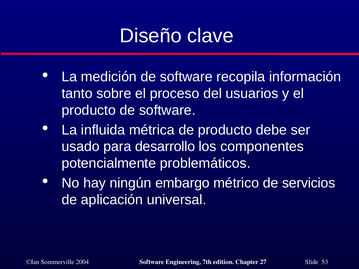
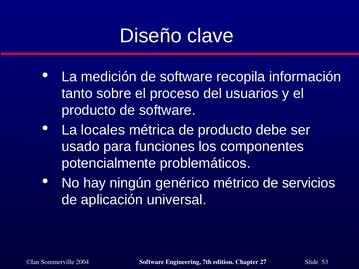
influida: influida -> locales (103, 130)
desarrollo: desarrollo -> funciones (165, 147)
embargo: embargo -> genérico (182, 183)
